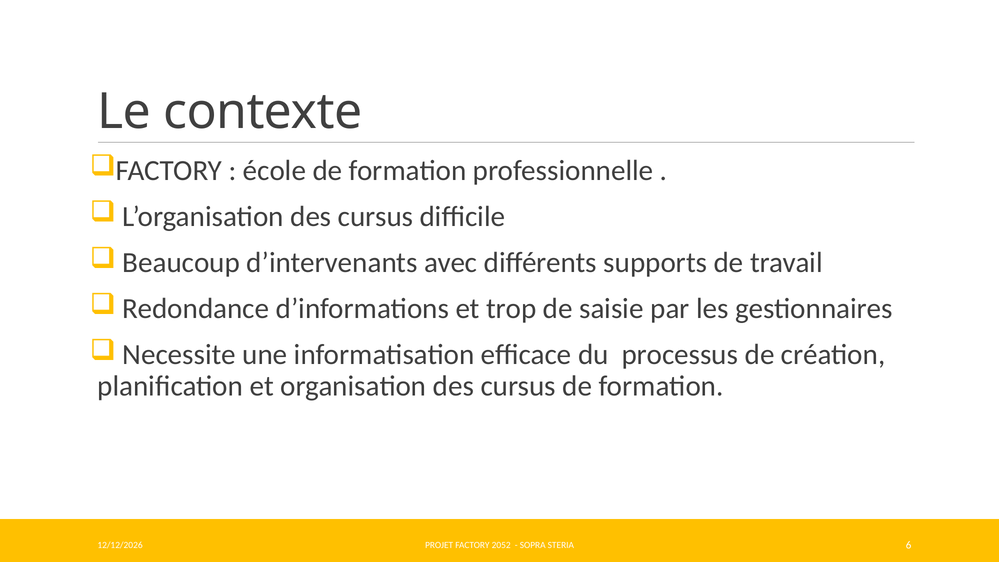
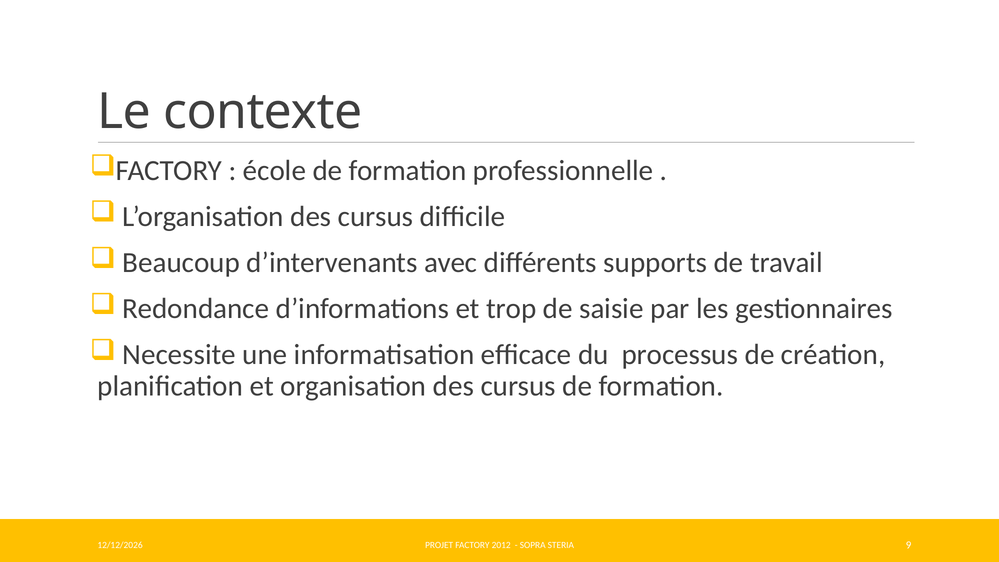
2052: 2052 -> 2012 (501, 545)
6: 6 -> 9 (909, 545)
